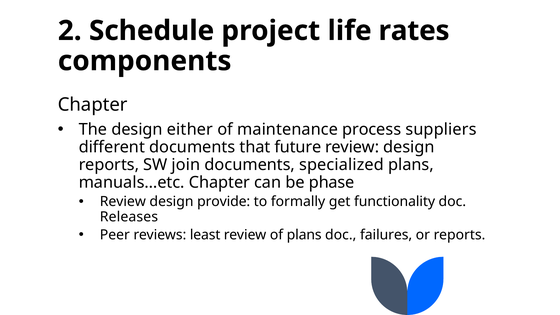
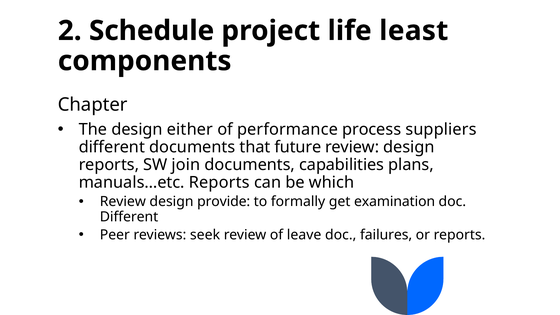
rates: rates -> least (414, 31)
maintenance: maintenance -> performance (288, 129)
specialized: specialized -> capabilities (342, 165)
manuals…etc Chapter: Chapter -> Reports (219, 182)
phase: phase -> which (332, 182)
functionality: functionality -> examination (395, 202)
Releases: Releases -> Different (129, 217)
least: least -> seek (205, 235)
of plans: plans -> leave (304, 235)
